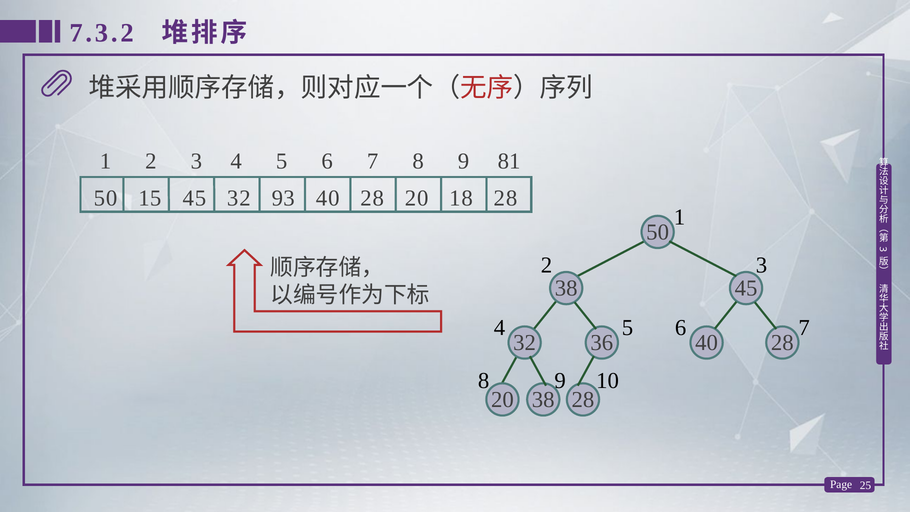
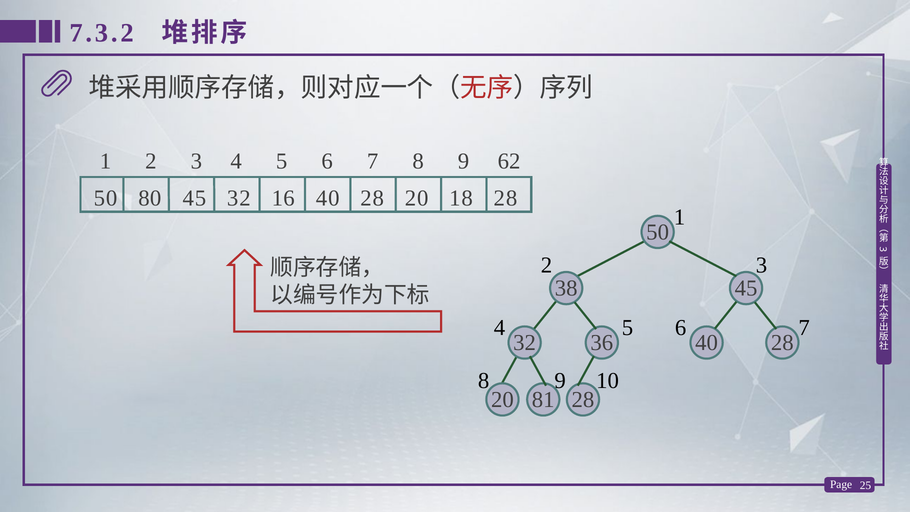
81: 81 -> 62 (509, 161)
15: 15 -> 80 (150, 198)
93: 93 -> 16 (283, 198)
20 38: 38 -> 81 (543, 400)
